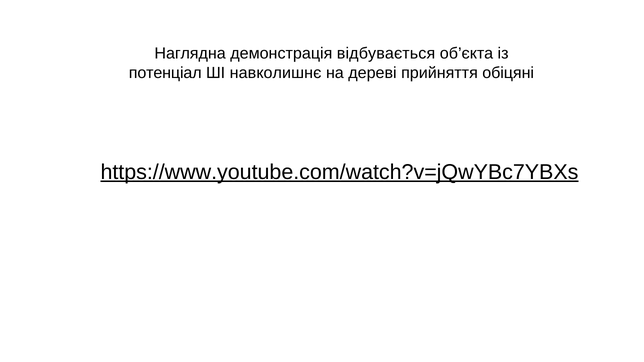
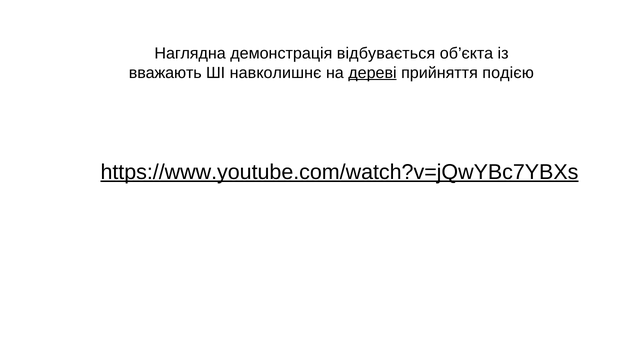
потенціал: потенціал -> вважають (165, 73)
дереві underline: none -> present (372, 73)
обіцяні: обіцяні -> подією (508, 73)
